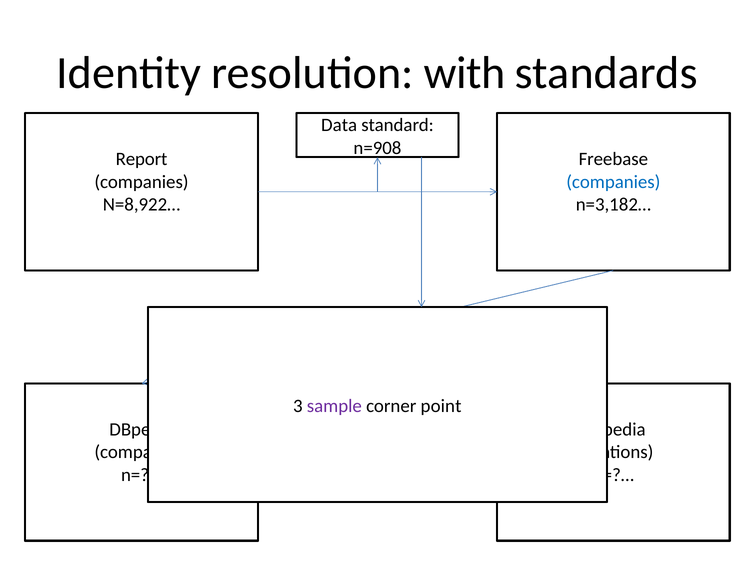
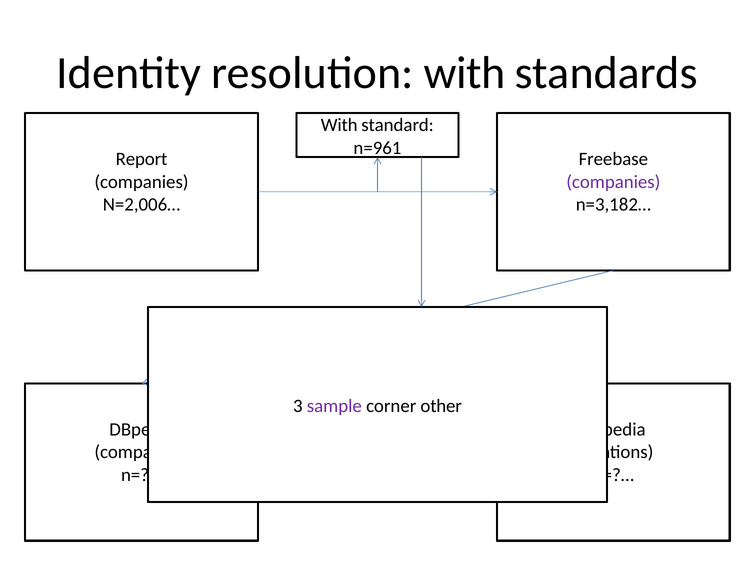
Data: Data -> With (339, 125)
n=908: n=908 -> n=961 (377, 148)
companies colour: blue -> purple (613, 182)
N=8,922…: N=8,922… -> N=2,006… (141, 205)
point: point -> other (441, 406)
